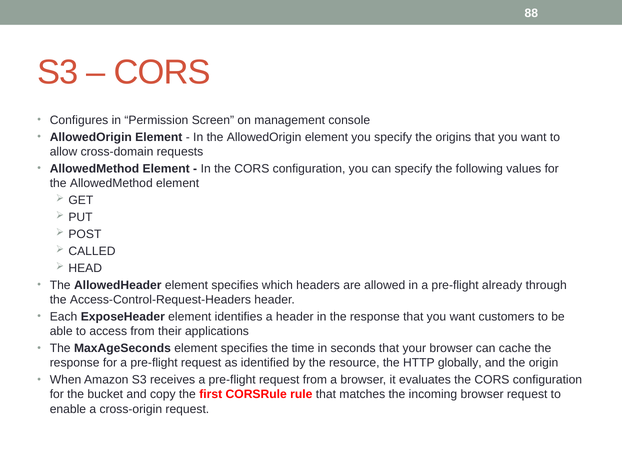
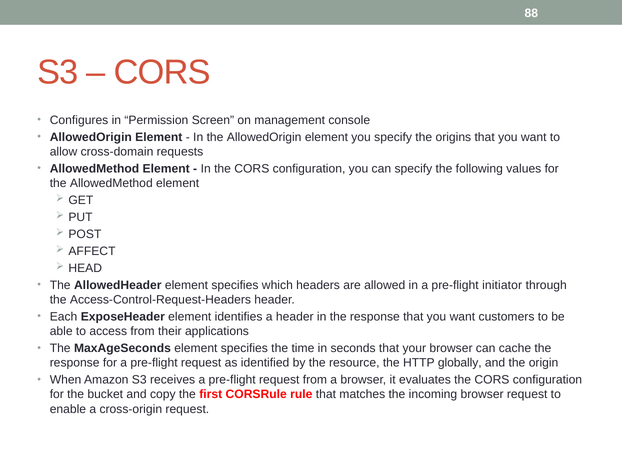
CALLED: CALLED -> AFFECT (92, 251)
already: already -> initiator (502, 285)
